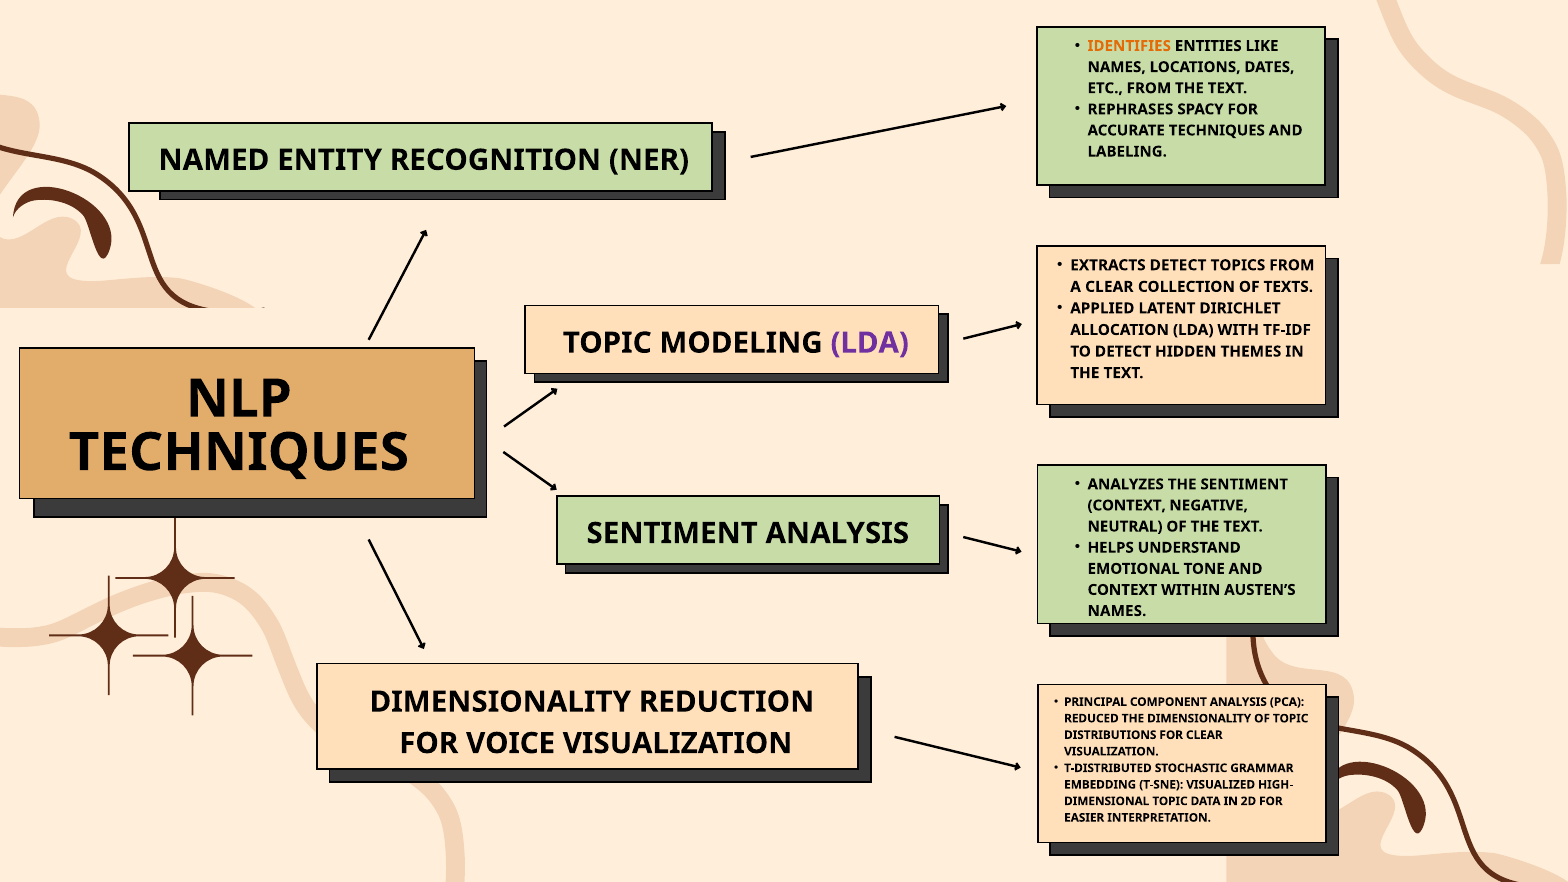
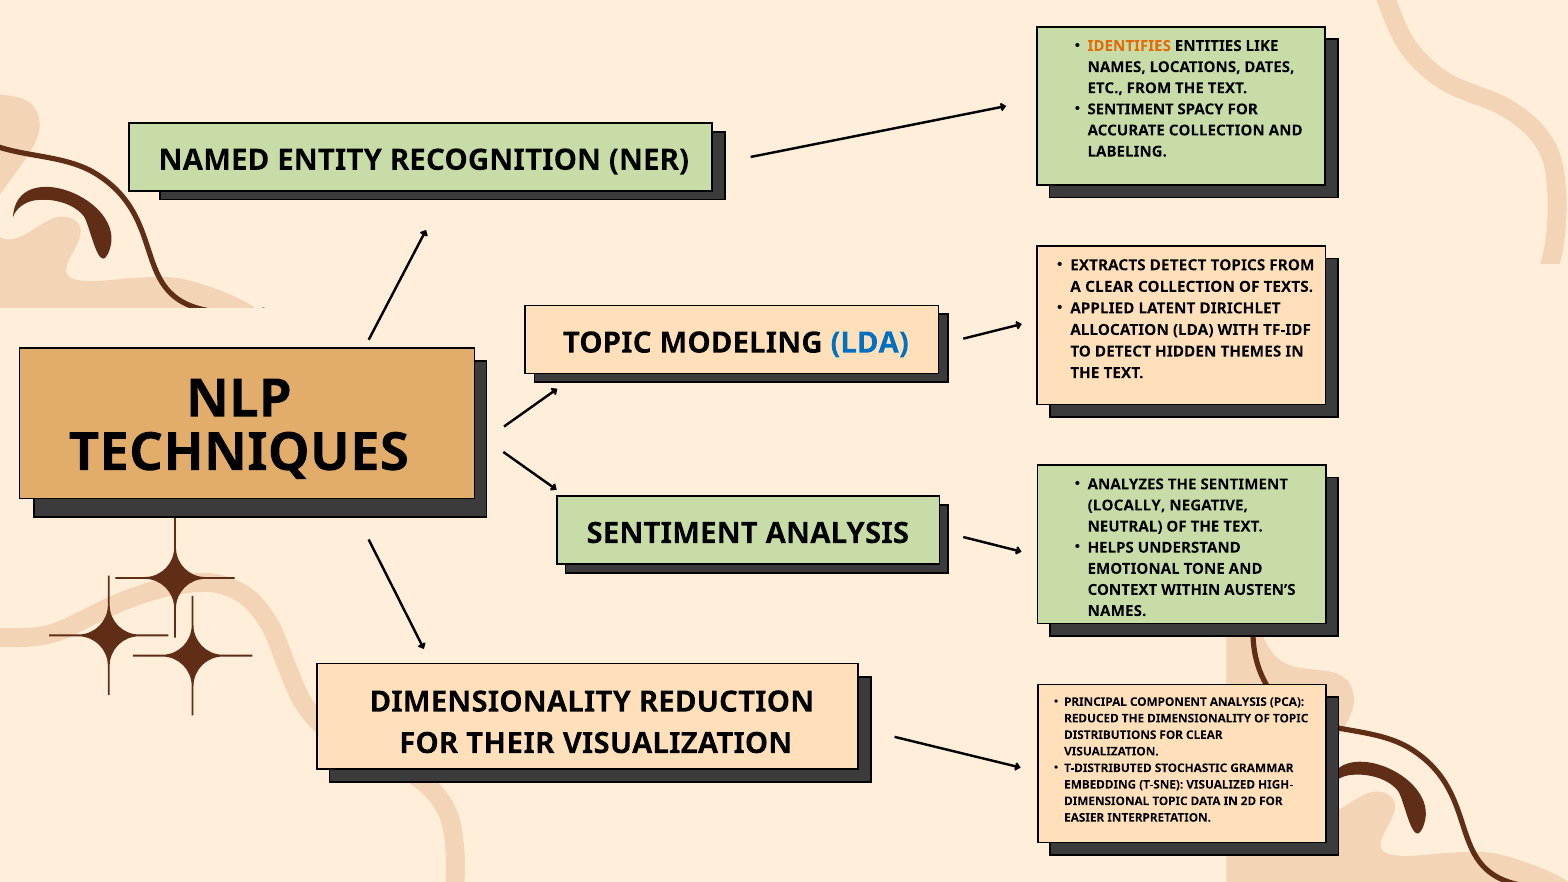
REPHRASES: REPHRASES -> SENTIMENT (1131, 109)
ACCURATE TECHNIQUES: TECHNIQUES -> COLLECTION (1217, 130)
LDA colour: purple -> blue (870, 343)
CONTEXT: CONTEXT -> LOCALLY (1126, 505)
VOICE: VOICE -> THEIR (510, 743)
